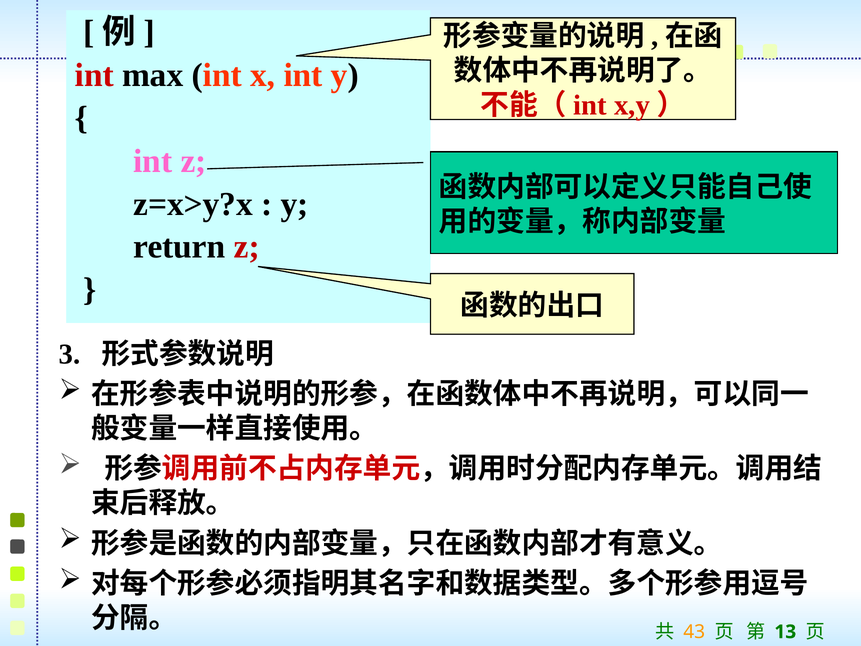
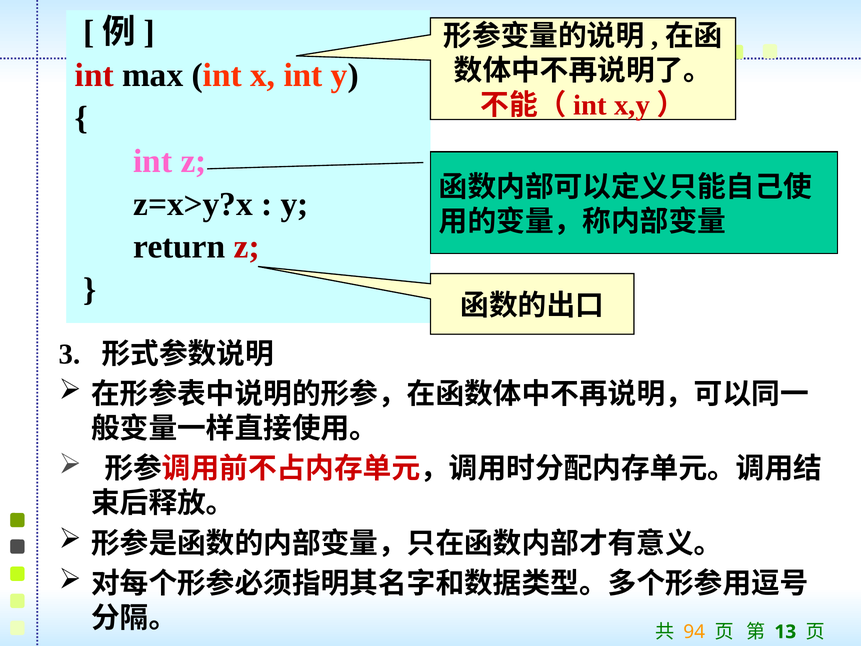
43: 43 -> 94 (694, 632)
